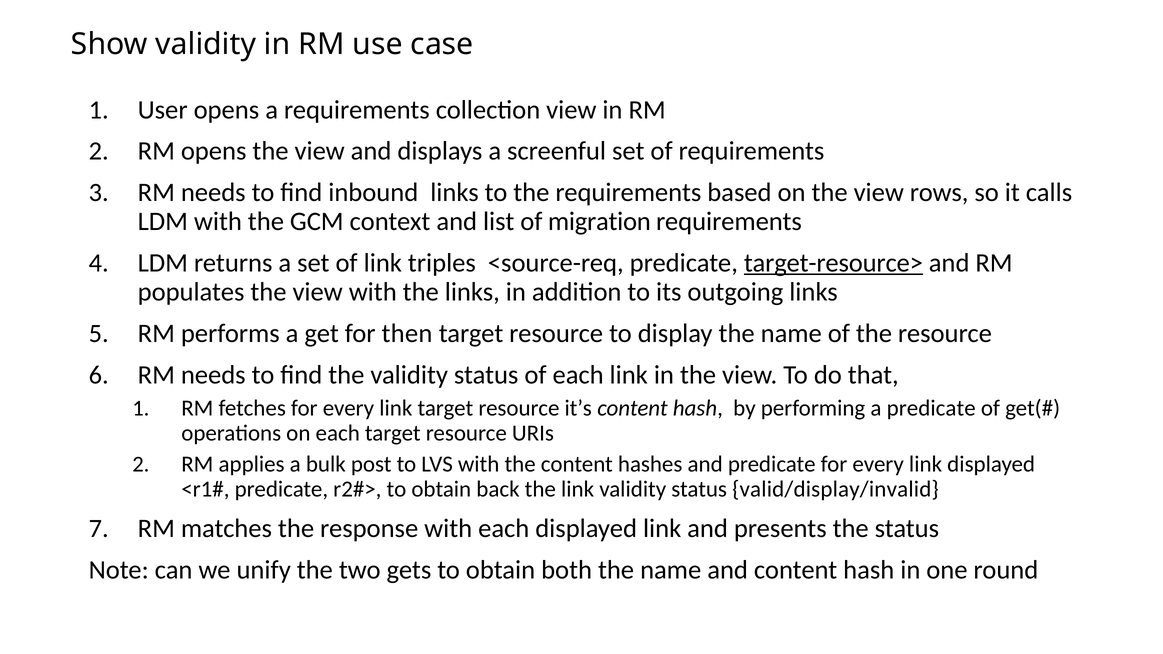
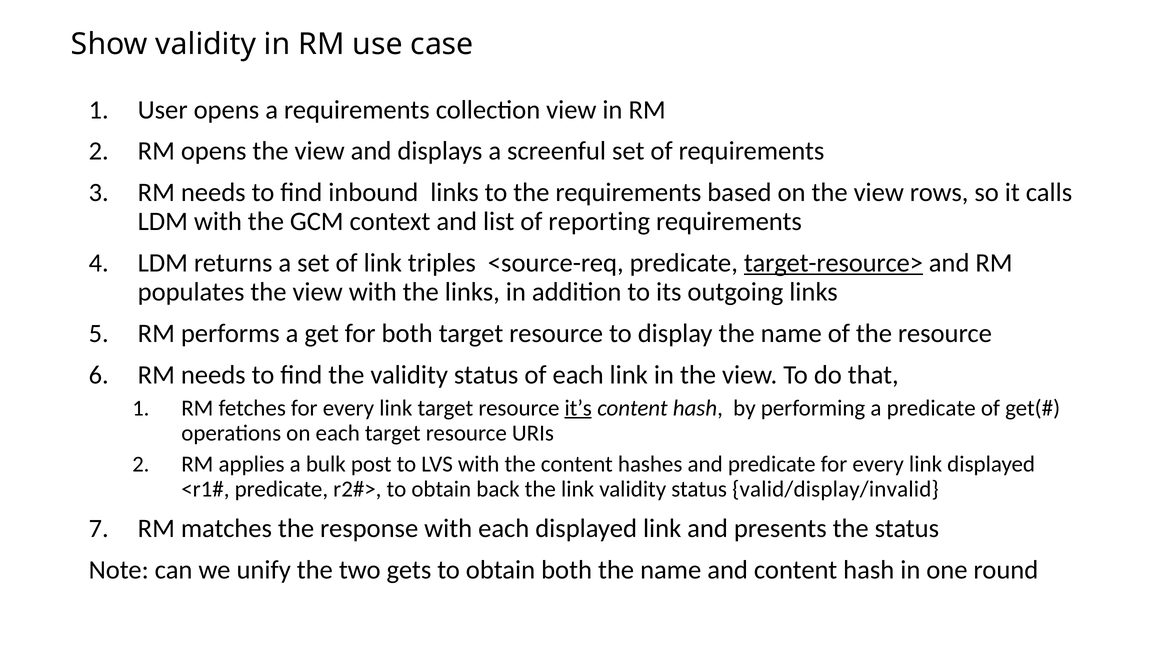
migration: migration -> reporting (599, 222)
for then: then -> both (407, 334)
it’s underline: none -> present (578, 408)
